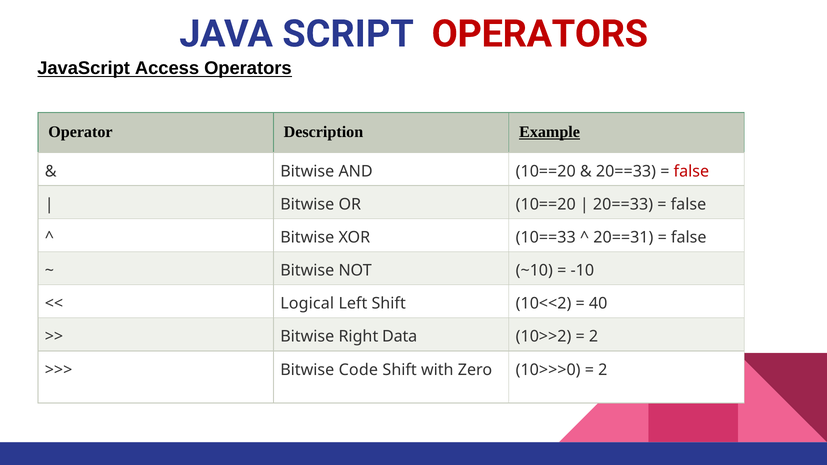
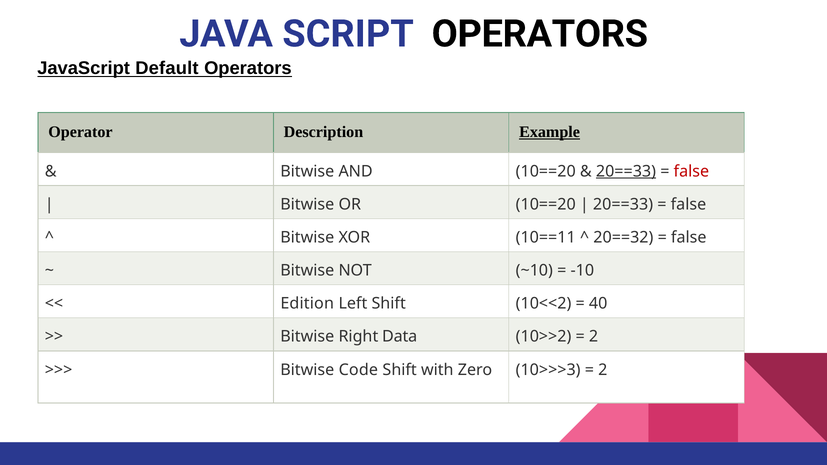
OPERATORS colour: red -> black (540, 34)
Access: Access -> Default (167, 68)
20==33 underline: none -> present (626, 171)
10==33: 10==33 -> 10==11 (546, 238)
20==31: 20==31 -> 20==32 (623, 238)
Logical: Logical -> Edition (307, 304)
10>>>0: 10>>>0 -> 10>>>3 (548, 370)
